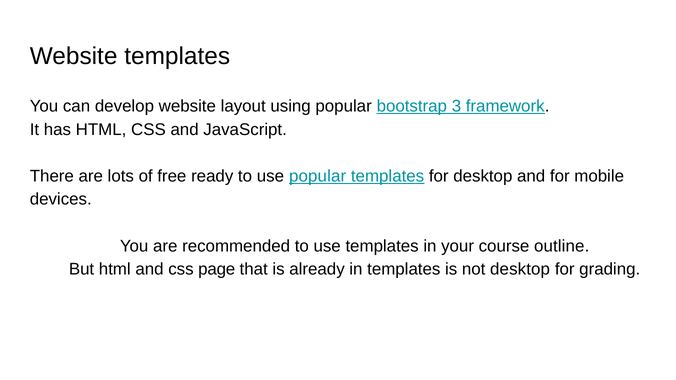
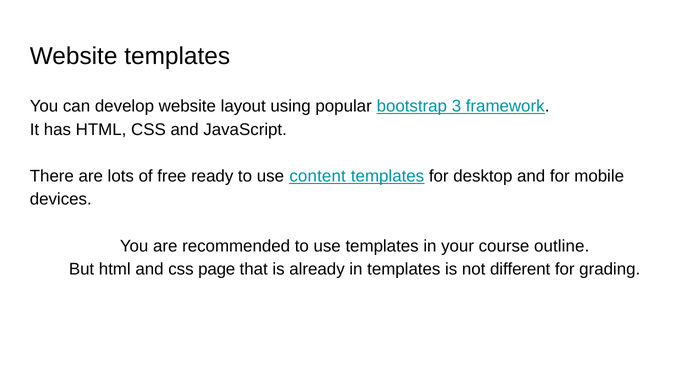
use popular: popular -> content (318, 176)
not desktop: desktop -> different (520, 270)
